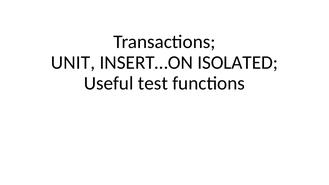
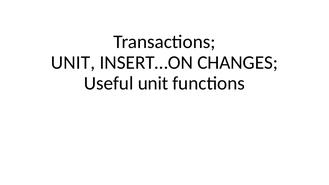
ISOLATED: ISOLATED -> CHANGES (238, 62)
Useful test: test -> unit (153, 83)
